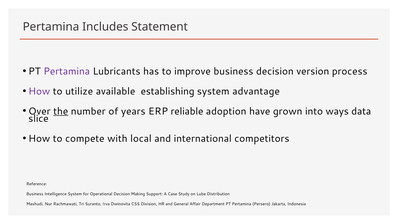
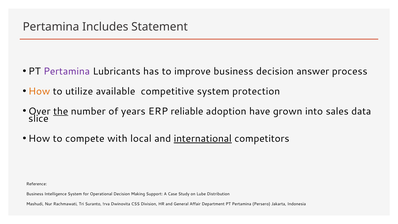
version: version -> answer (313, 71)
How colour: purple -> orange (39, 91)
establishing: establishing -> competitive (167, 91)
advantage: advantage -> protection (256, 91)
ways: ways -> sales (337, 111)
international underline: none -> present (203, 139)
